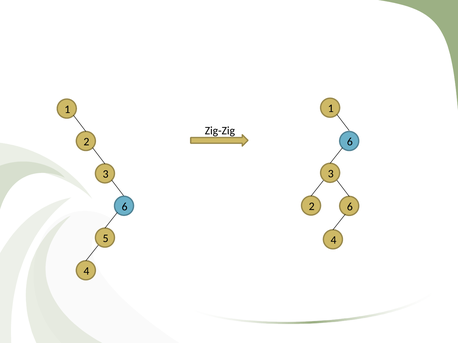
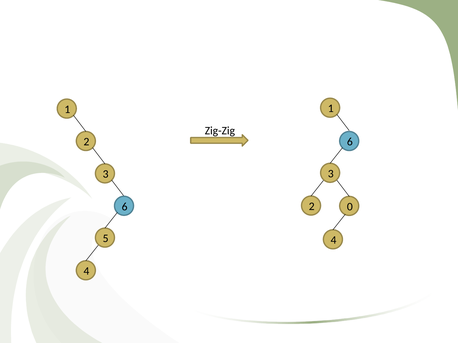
2 6: 6 -> 0 (350, 207)
